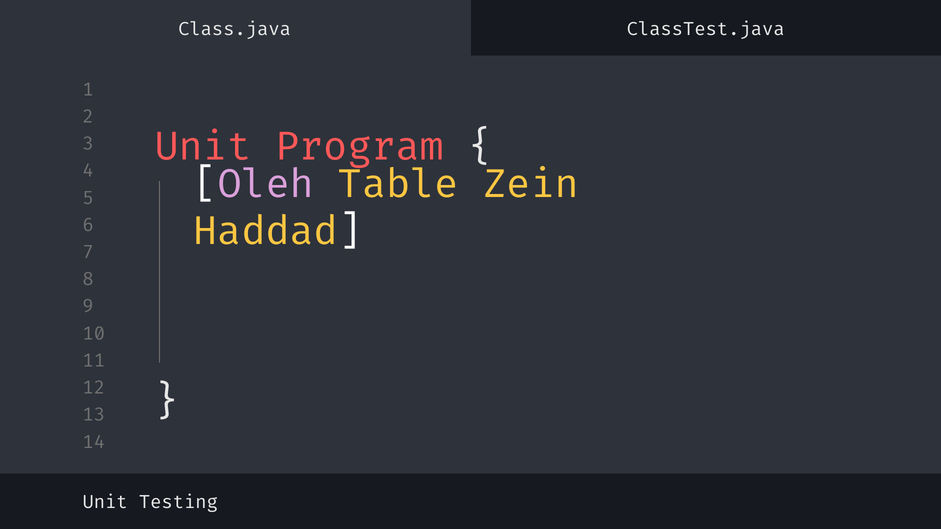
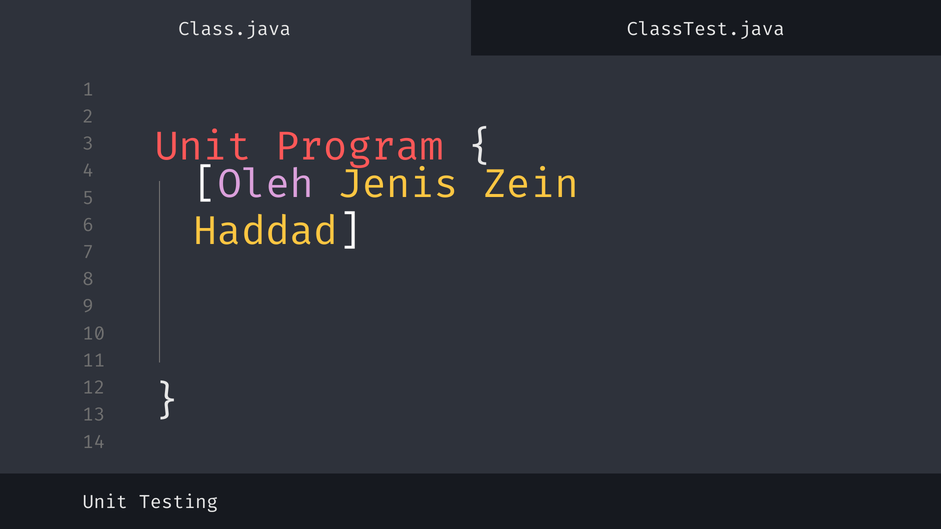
Table: Table -> Jenis (398, 184)
